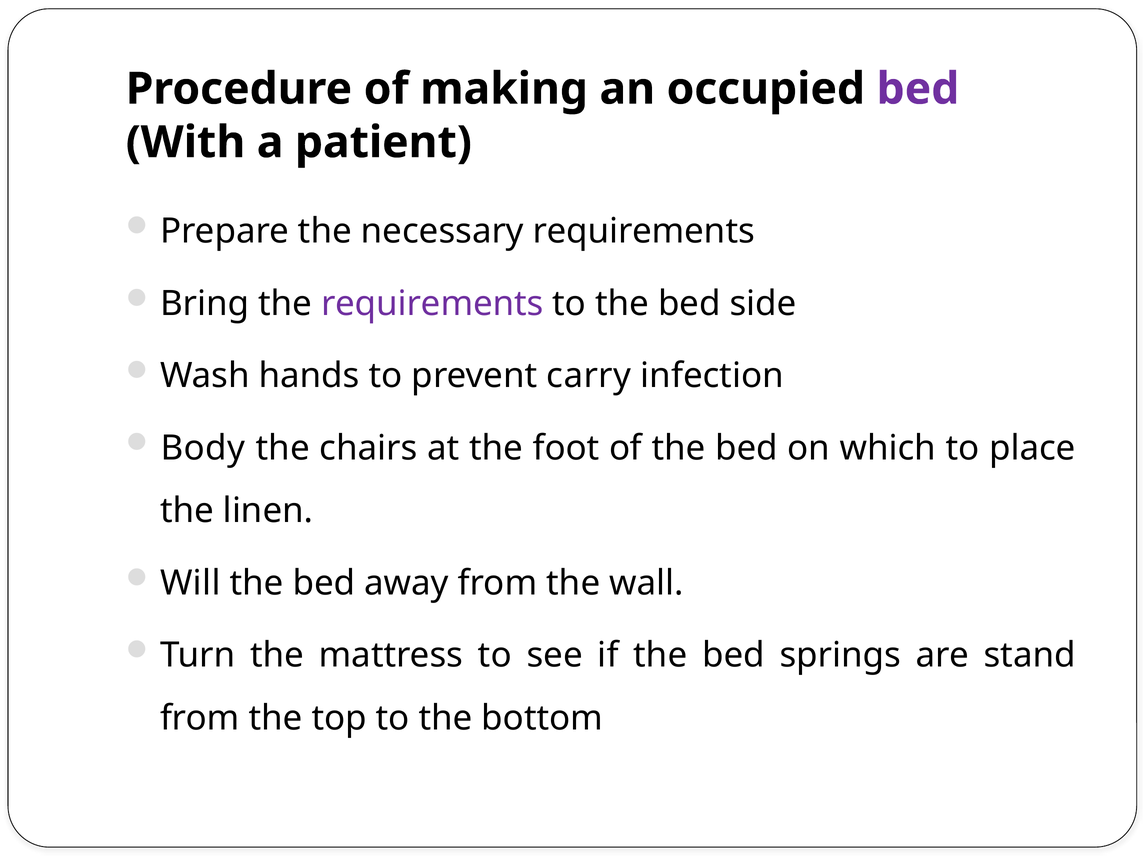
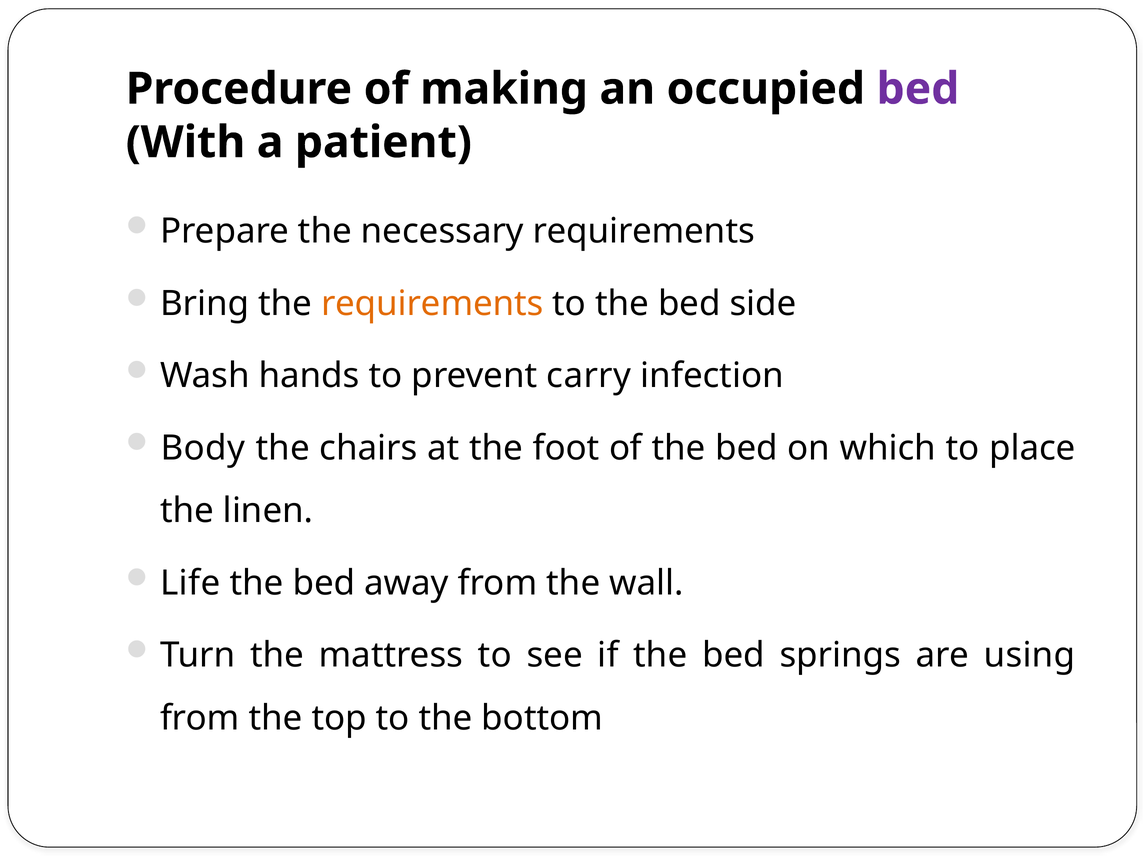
requirements colour: purple -> orange (432, 304)
Will: Will -> Life (190, 583)
stand: stand -> using (1030, 655)
